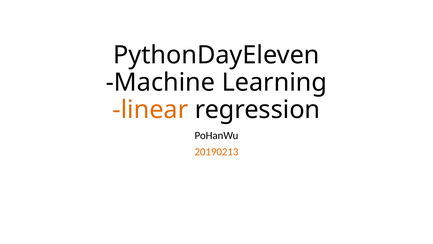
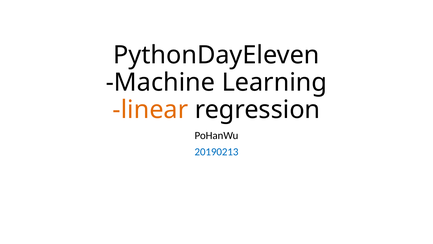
20190213 colour: orange -> blue (216, 152)
